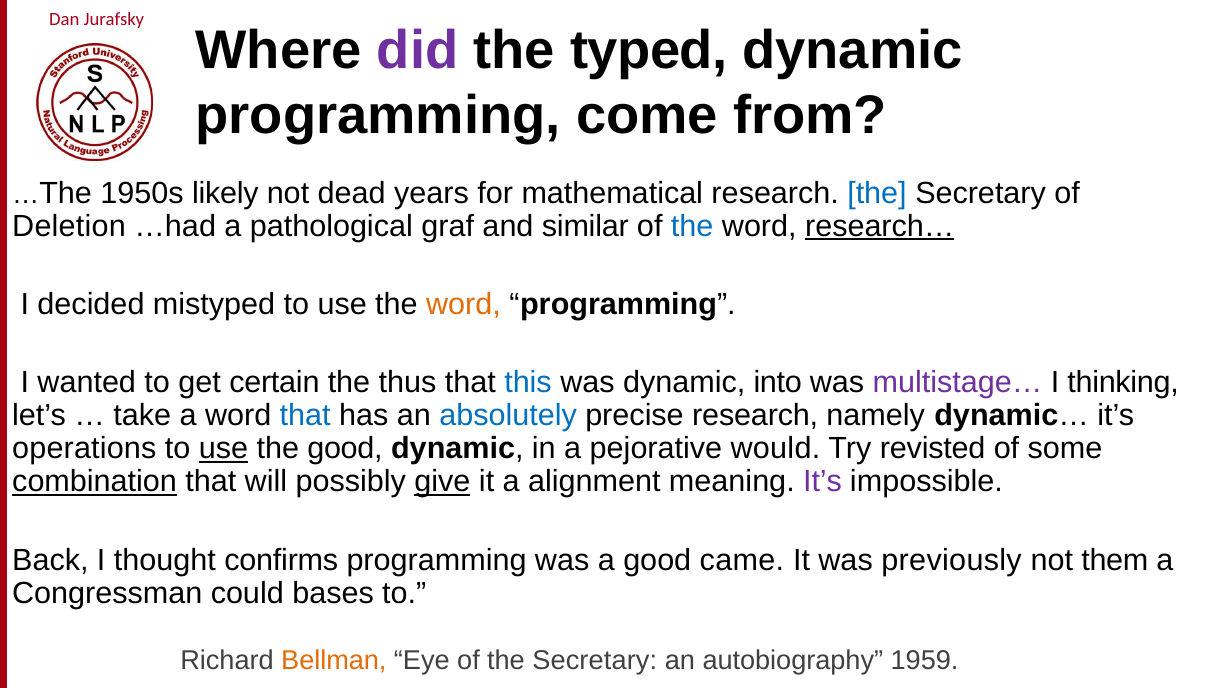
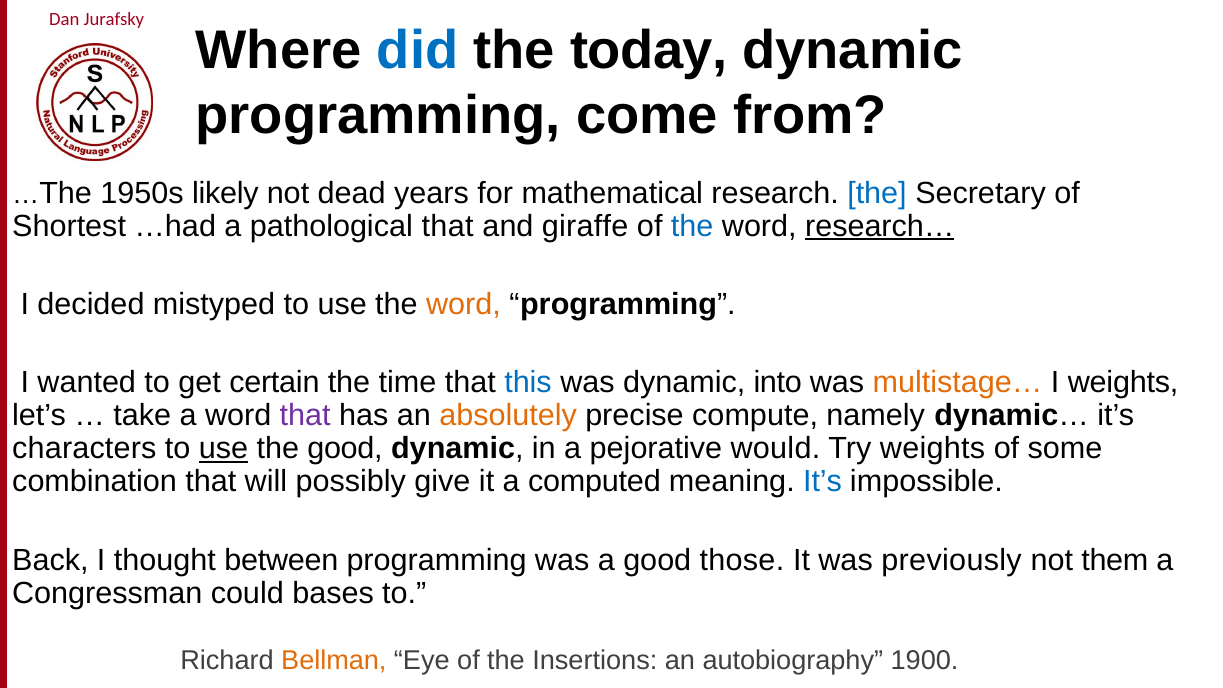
did colour: purple -> blue (418, 50)
typed: typed -> today (649, 50)
Deletion: Deletion -> Shortest (69, 226)
pathological graf: graf -> that (448, 226)
similar: similar -> giraffe (585, 226)
thus: thus -> time (408, 383)
multistage… colour: purple -> orange (958, 383)
I thinking: thinking -> weights (1123, 383)
that colour: blue -> purple (305, 416)
absolutely colour: blue -> orange (508, 416)
precise research: research -> compute (755, 416)
operations: operations -> characters (84, 449)
Try revisted: revisted -> weights (932, 449)
combination underline: present -> none (95, 482)
give underline: present -> none (442, 482)
alignment: alignment -> computed (594, 482)
It’s colour: purple -> blue (823, 482)
confirms: confirms -> between (281, 560)
came: came -> those (742, 560)
of the Secretary: Secretary -> Insertions (595, 660)
1959: 1959 -> 1900 (925, 660)
